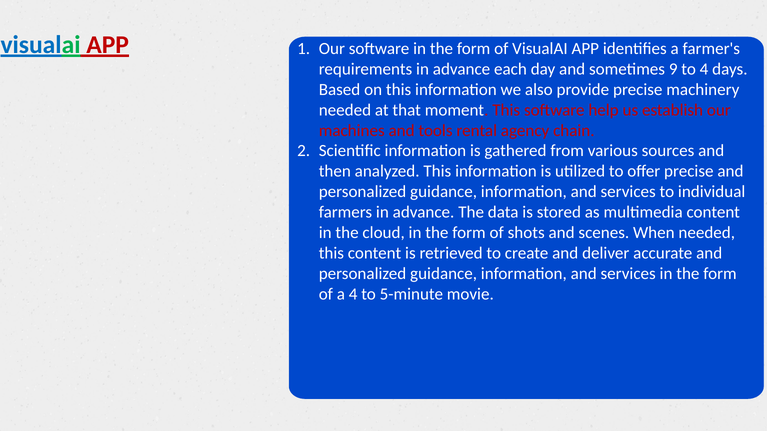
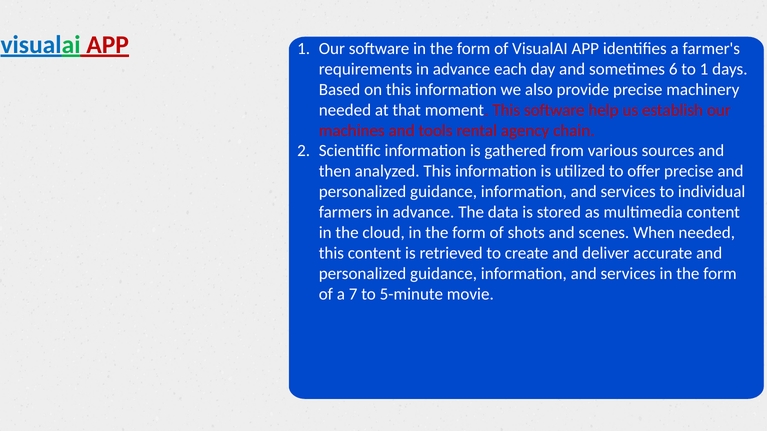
9: 9 -> 6 (673, 69)
to 4: 4 -> 1 (704, 69)
a 4: 4 -> 7 (353, 294)
